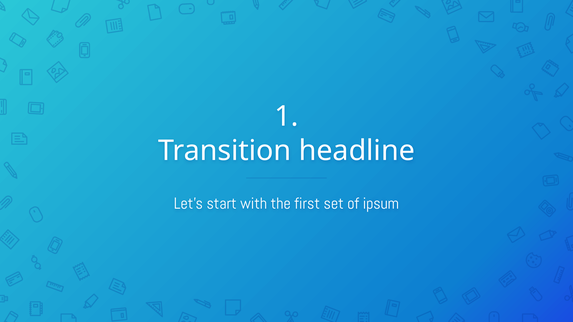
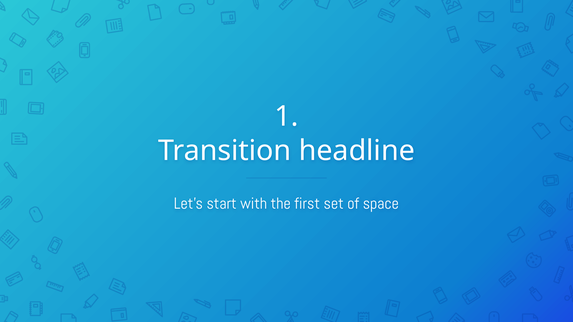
ipsum: ipsum -> space (381, 204)
